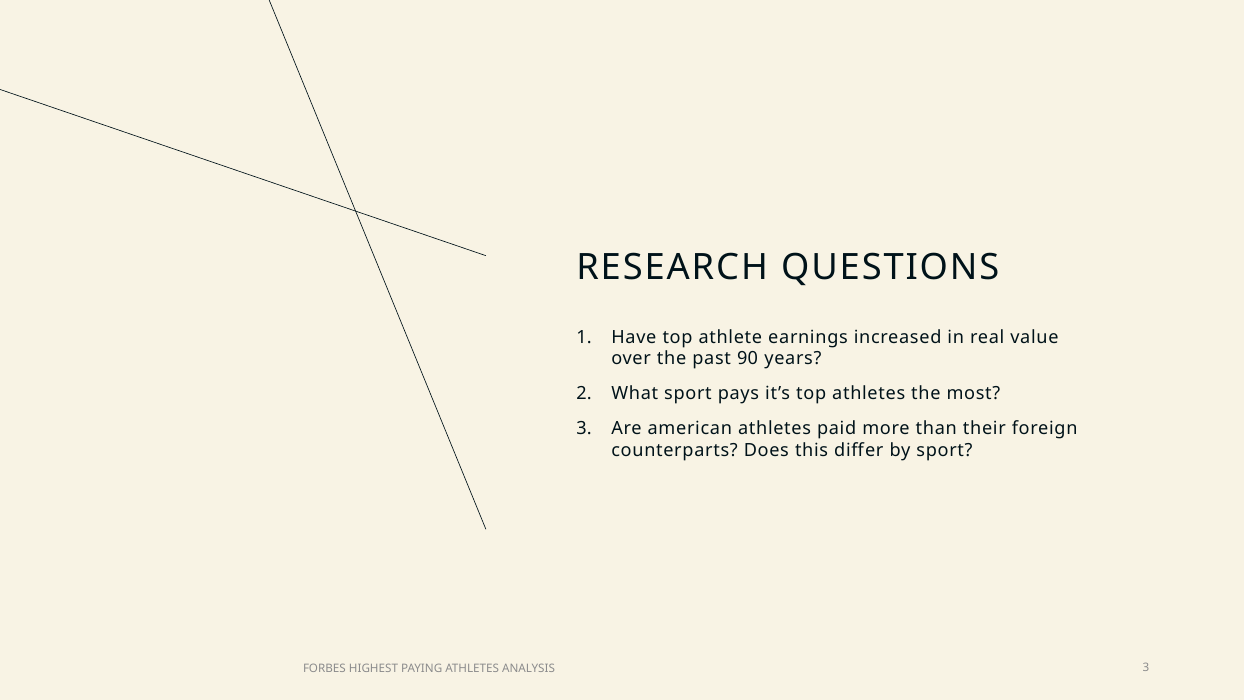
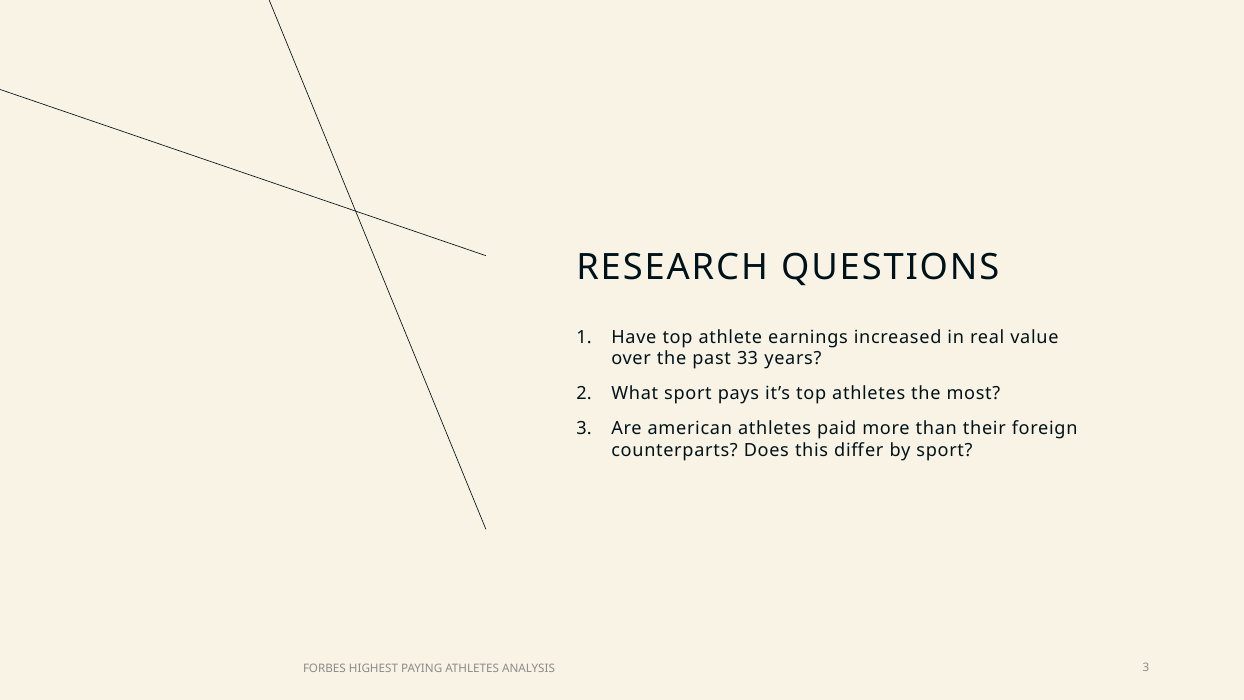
90: 90 -> 33 (748, 359)
